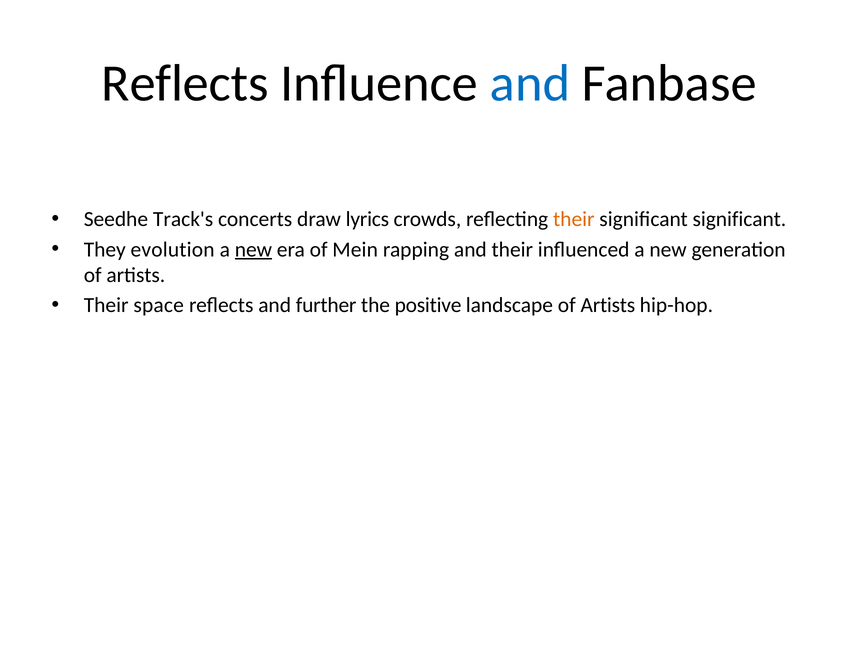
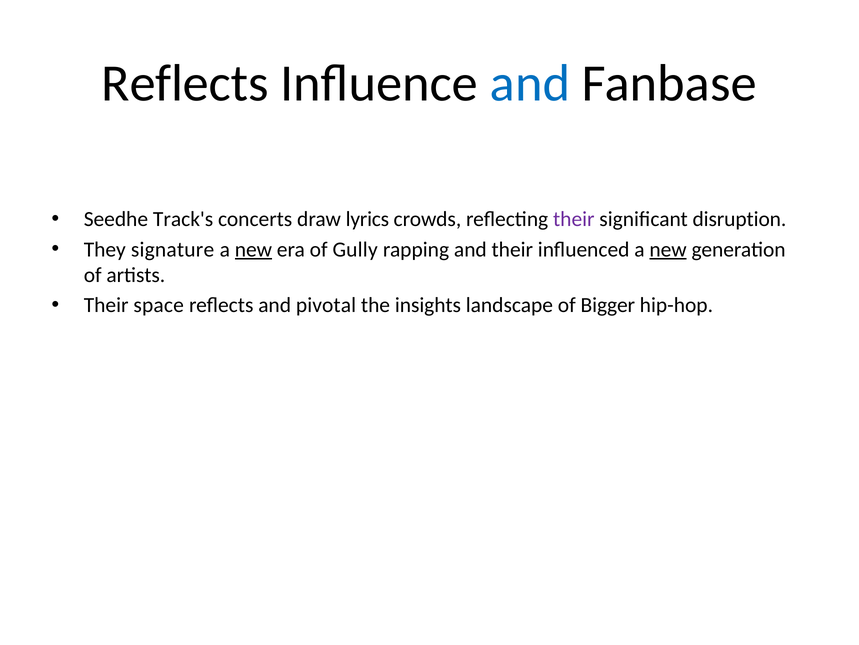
their colour: orange -> purple (574, 219)
significant significant: significant -> disruption (739, 219)
evolution: evolution -> signature (173, 249)
Mein: Mein -> Gully (355, 249)
new underline: none -> present (668, 249)
further: further -> pivotal (326, 305)
positive: positive -> insights (428, 305)
landscape of Artists: Artists -> Bigger (608, 305)
